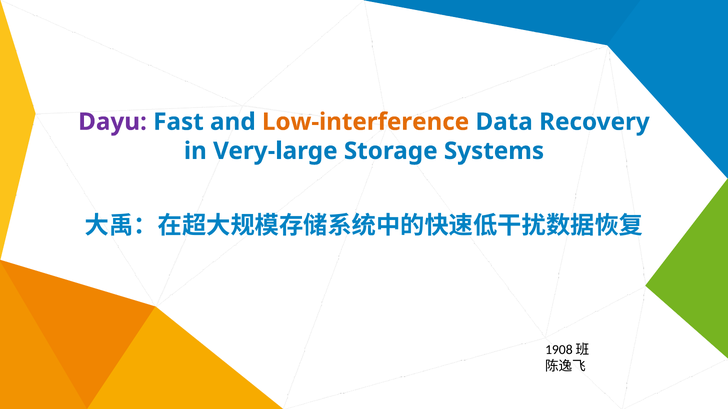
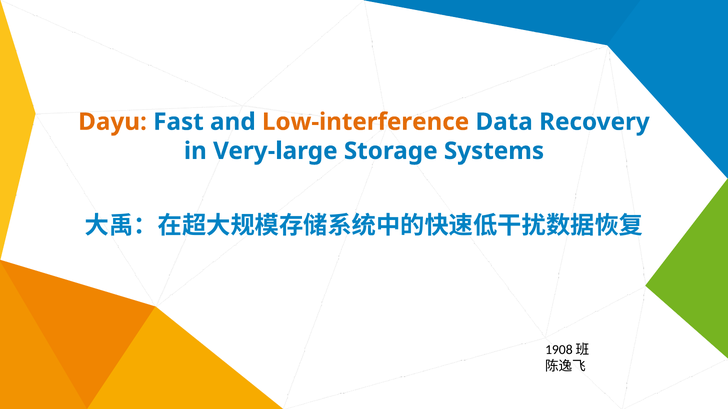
Dayu colour: purple -> orange (113, 122)
